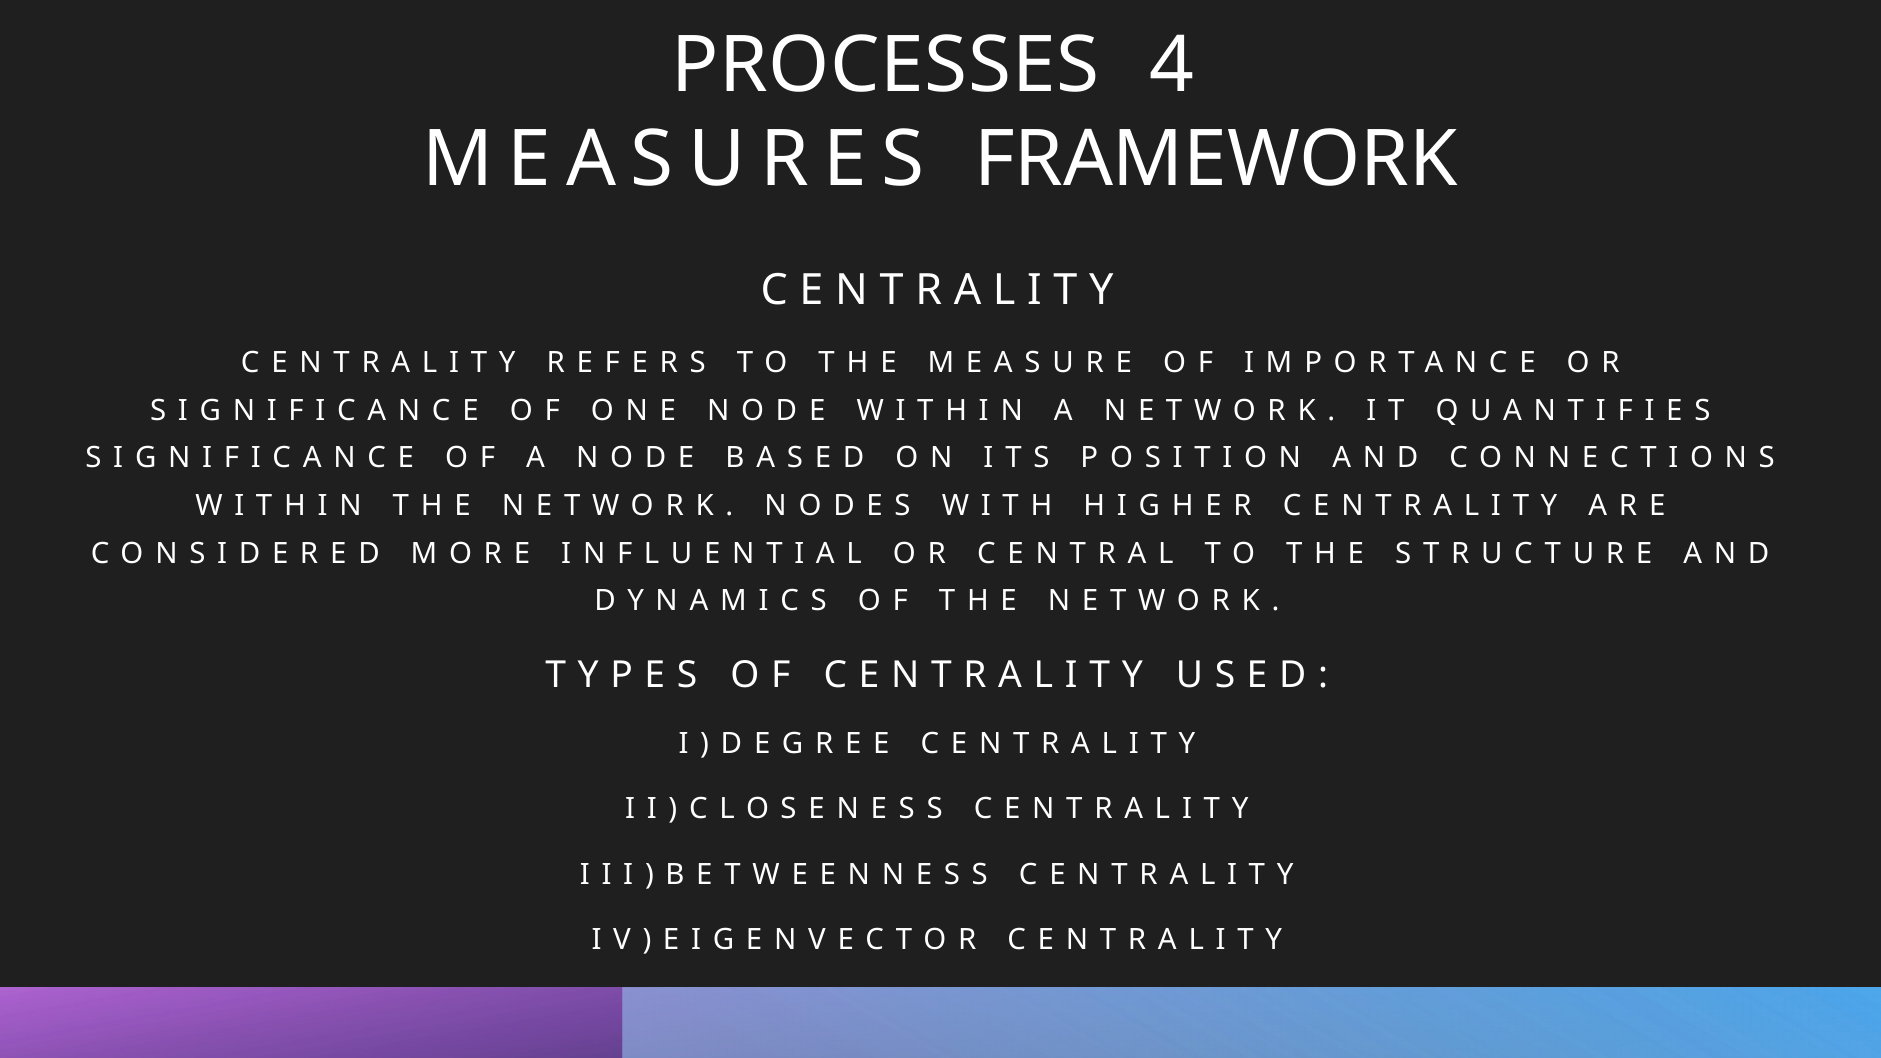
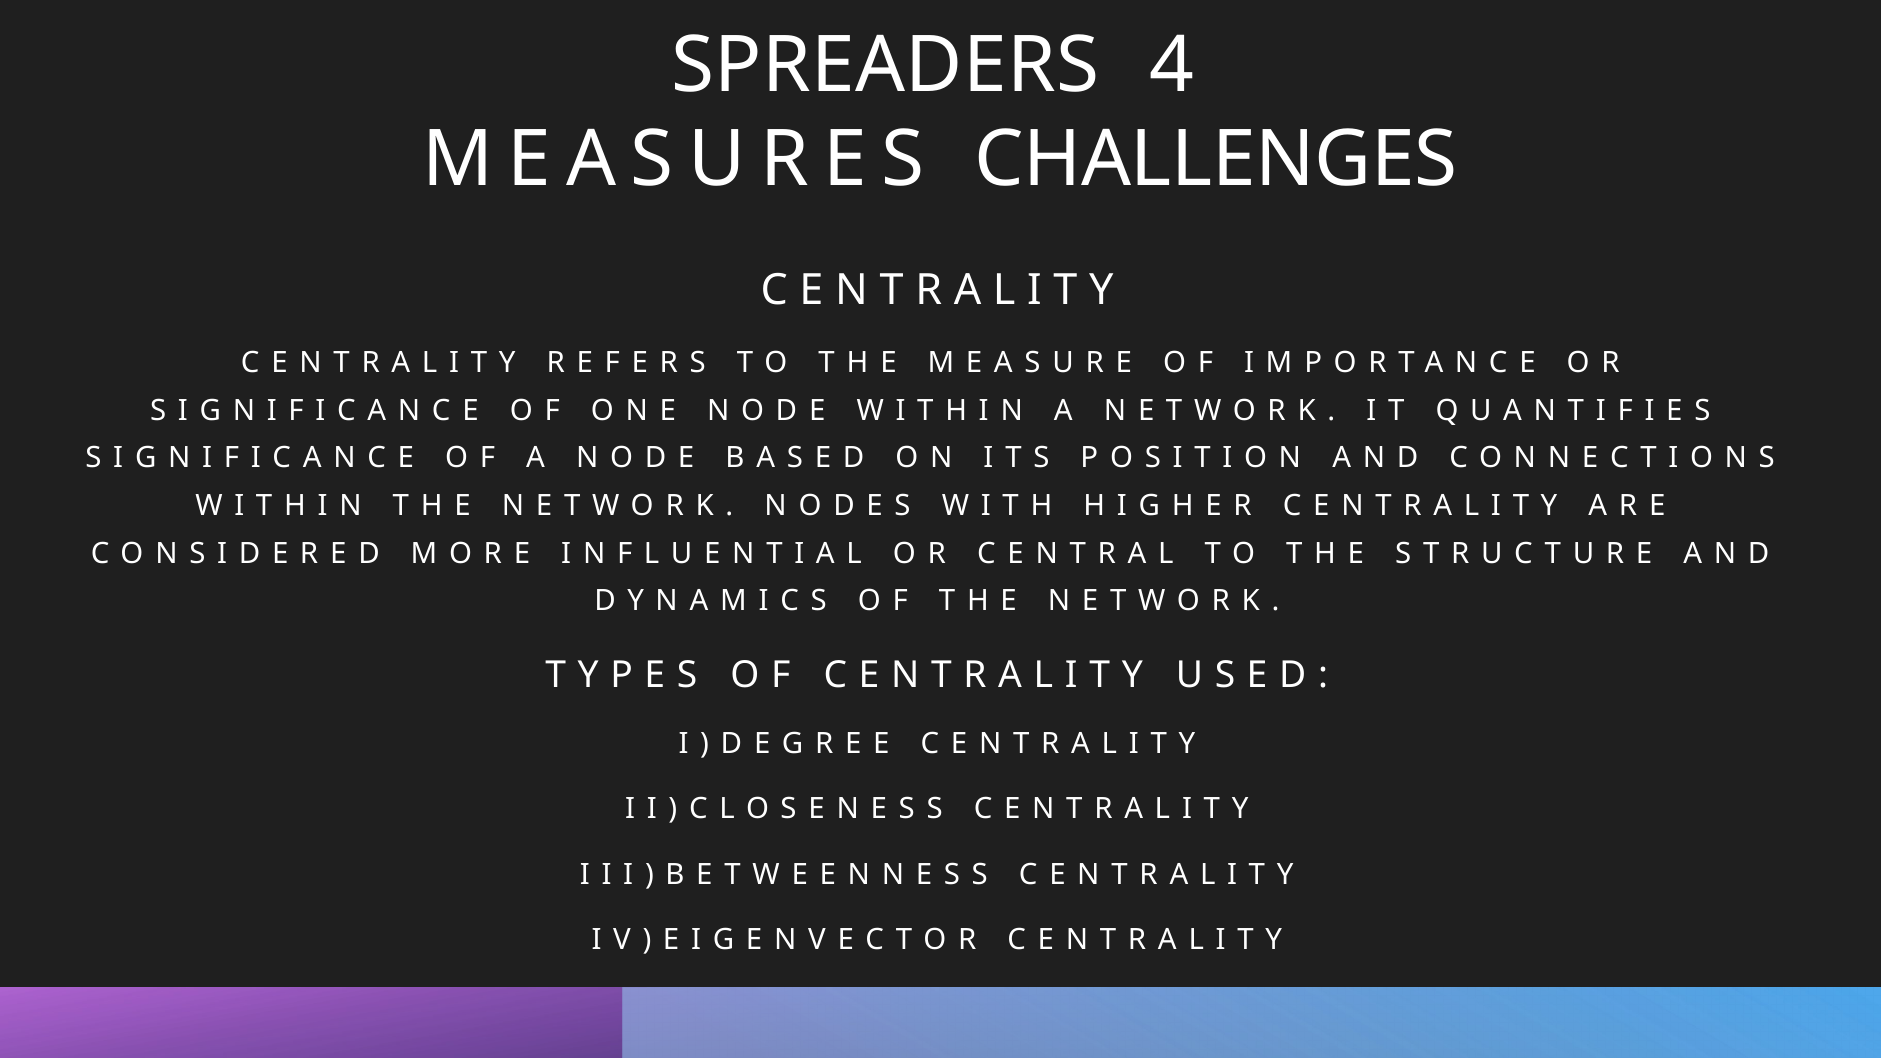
PROCESSES: PROCESSES -> SPREADERS (885, 66)
FRAMEWORK: FRAMEWORK -> CHALLENGES (1216, 160)
